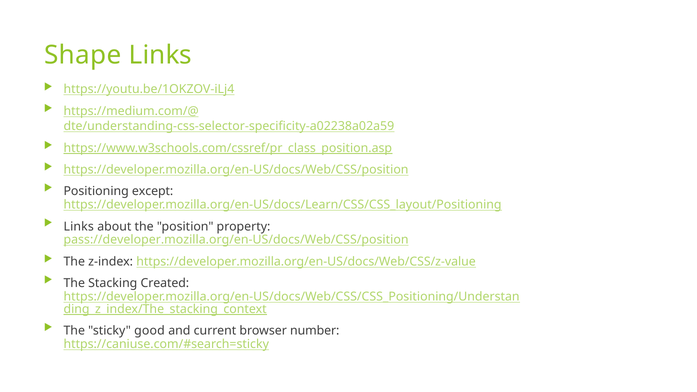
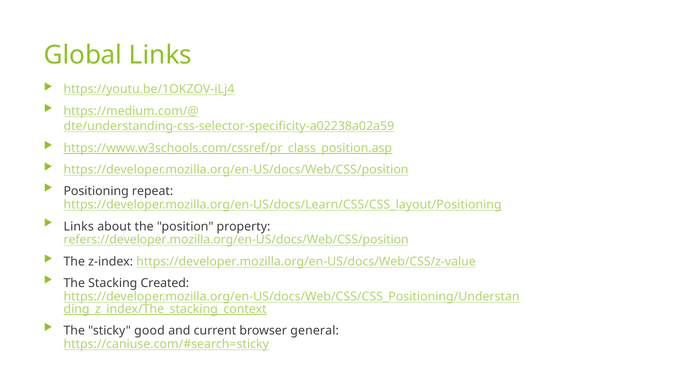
Shape: Shape -> Global (83, 55)
except: except -> repeat (153, 191)
pass://developer.mozilla.org/en-US/docs/Web/CSS/position: pass://developer.mozilla.org/en-US/docs/Web/CSS/position -> refers://developer.mozilla.org/en-US/docs/Web/CSS/position (236, 240)
number: number -> general (315, 331)
